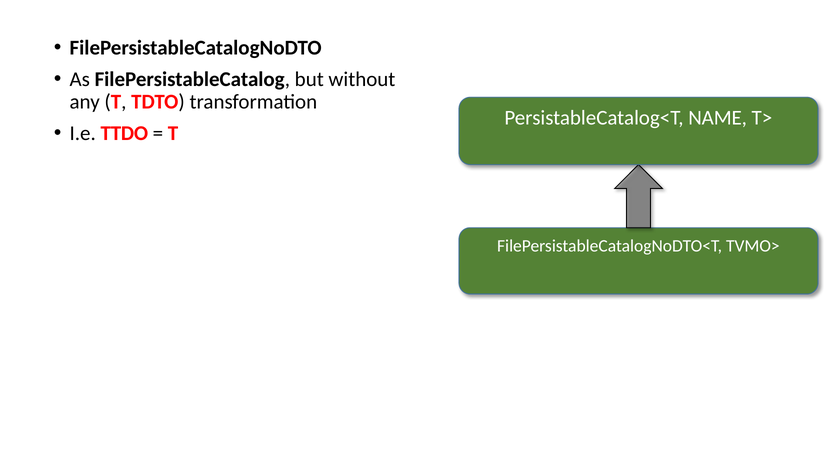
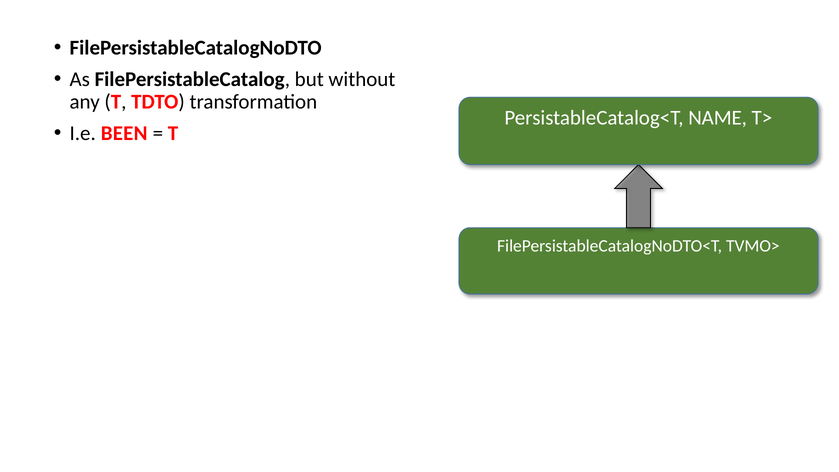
TTDO: TTDO -> BEEN (124, 133)
